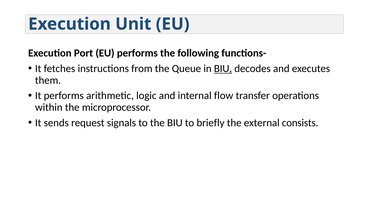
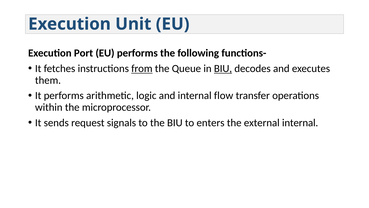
from underline: none -> present (142, 68)
briefly: briefly -> enters (211, 123)
external consists: consists -> internal (300, 123)
